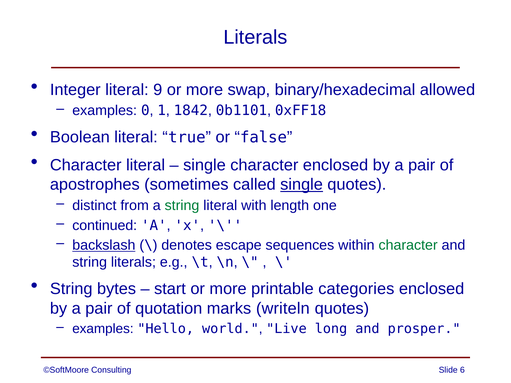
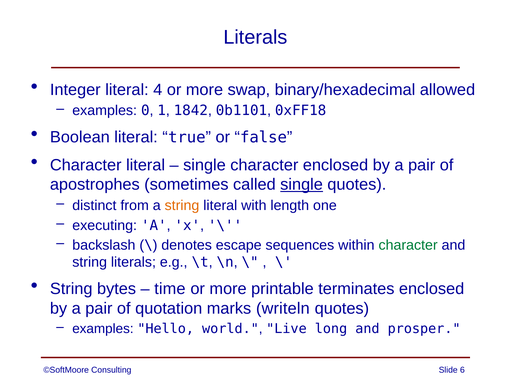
9: 9 -> 4 (158, 90)
string colour: green -> orange (182, 206)
continued: continued -> executing (105, 226)
backslash underline: present -> none (104, 245)
start: start -> time (170, 289)
categories: categories -> terminates (356, 289)
